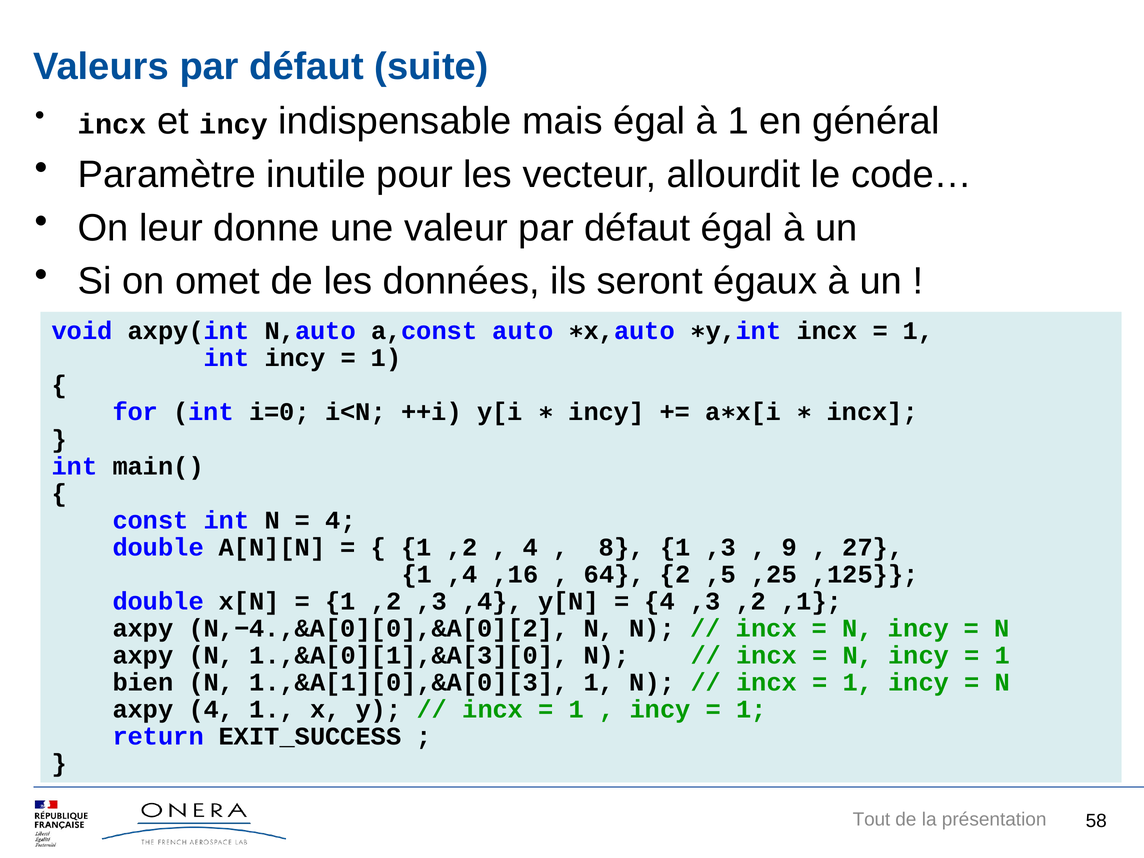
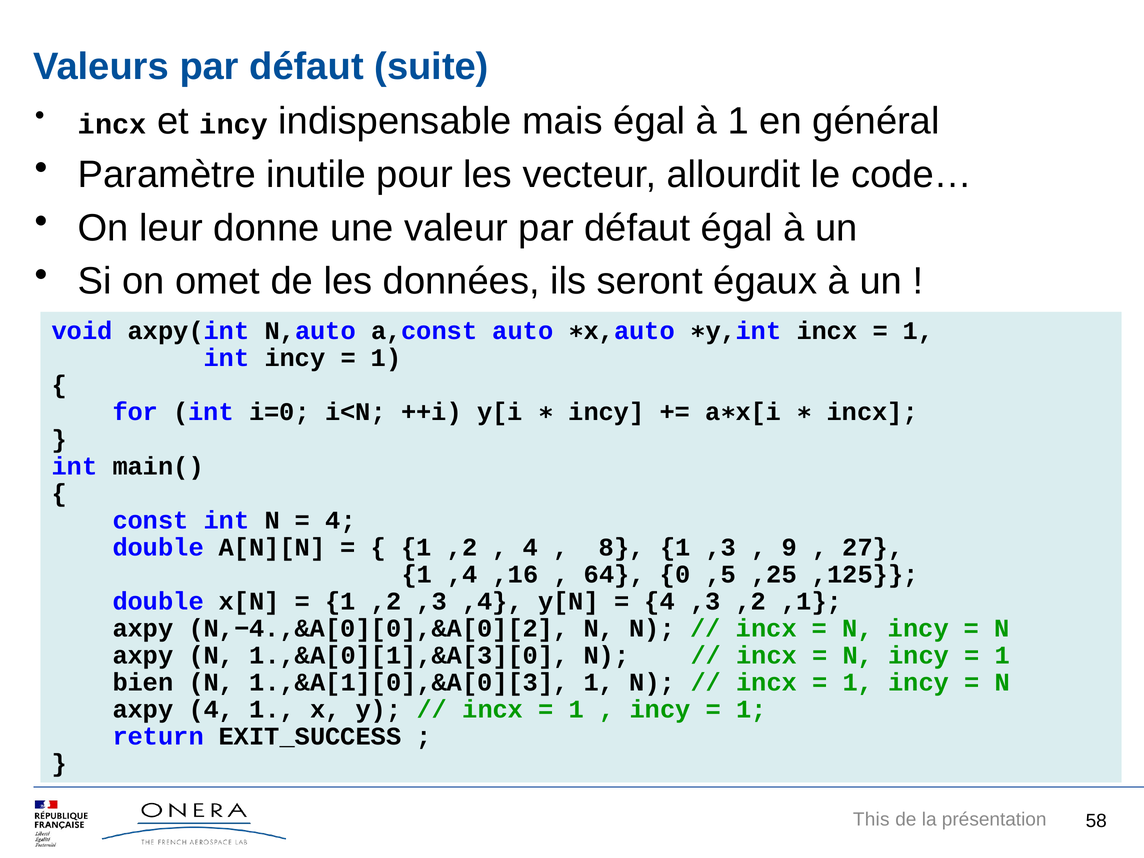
2: 2 -> 0 (675, 574)
Tout: Tout -> This (871, 819)
